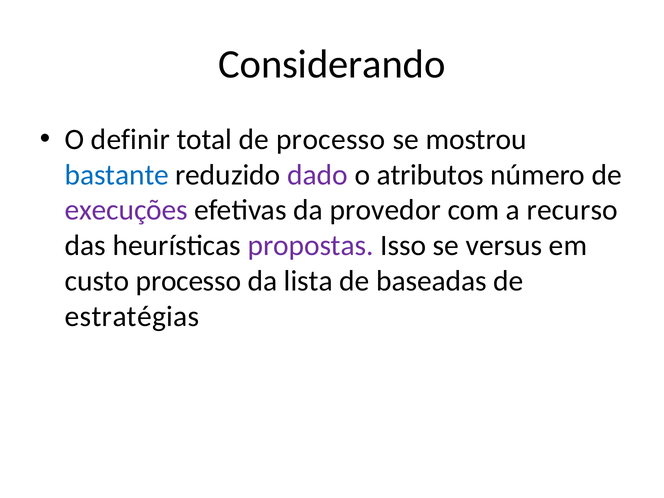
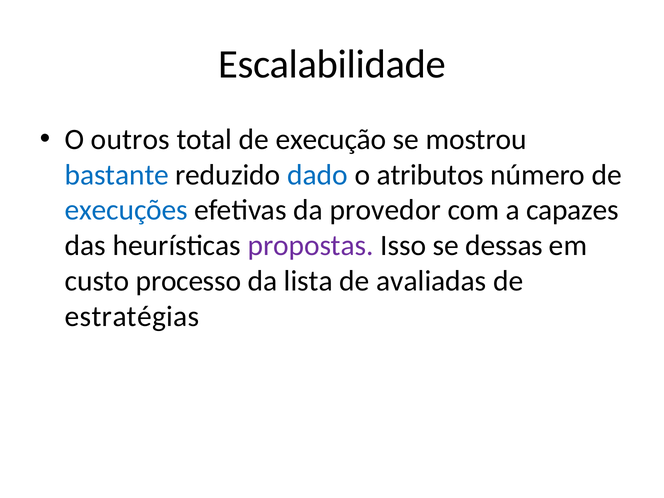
Considerando: Considerando -> Escalabilidade (332, 64)
definir: definir -> outros (130, 139)
de processo: processo -> execução (331, 139)
dado colour: purple -> blue (317, 175)
execuções colour: purple -> blue (126, 210)
recurso: recurso -> capazes (572, 210)
versus: versus -> dessas (504, 246)
baseadas: baseadas -> avaliadas (431, 281)
